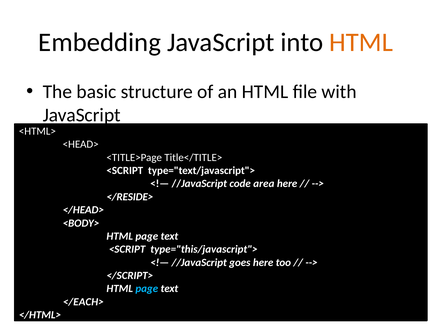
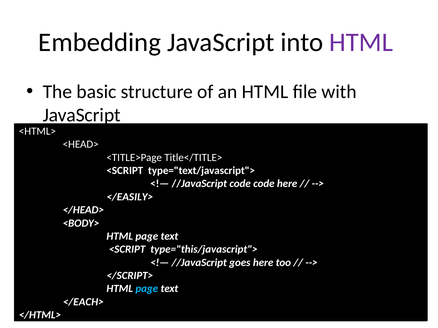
HTML colour: orange -> purple (361, 42)
code area: area -> code (264, 184)
</RESIDE>: </RESIDE> -> </EASILY> (130, 197)
